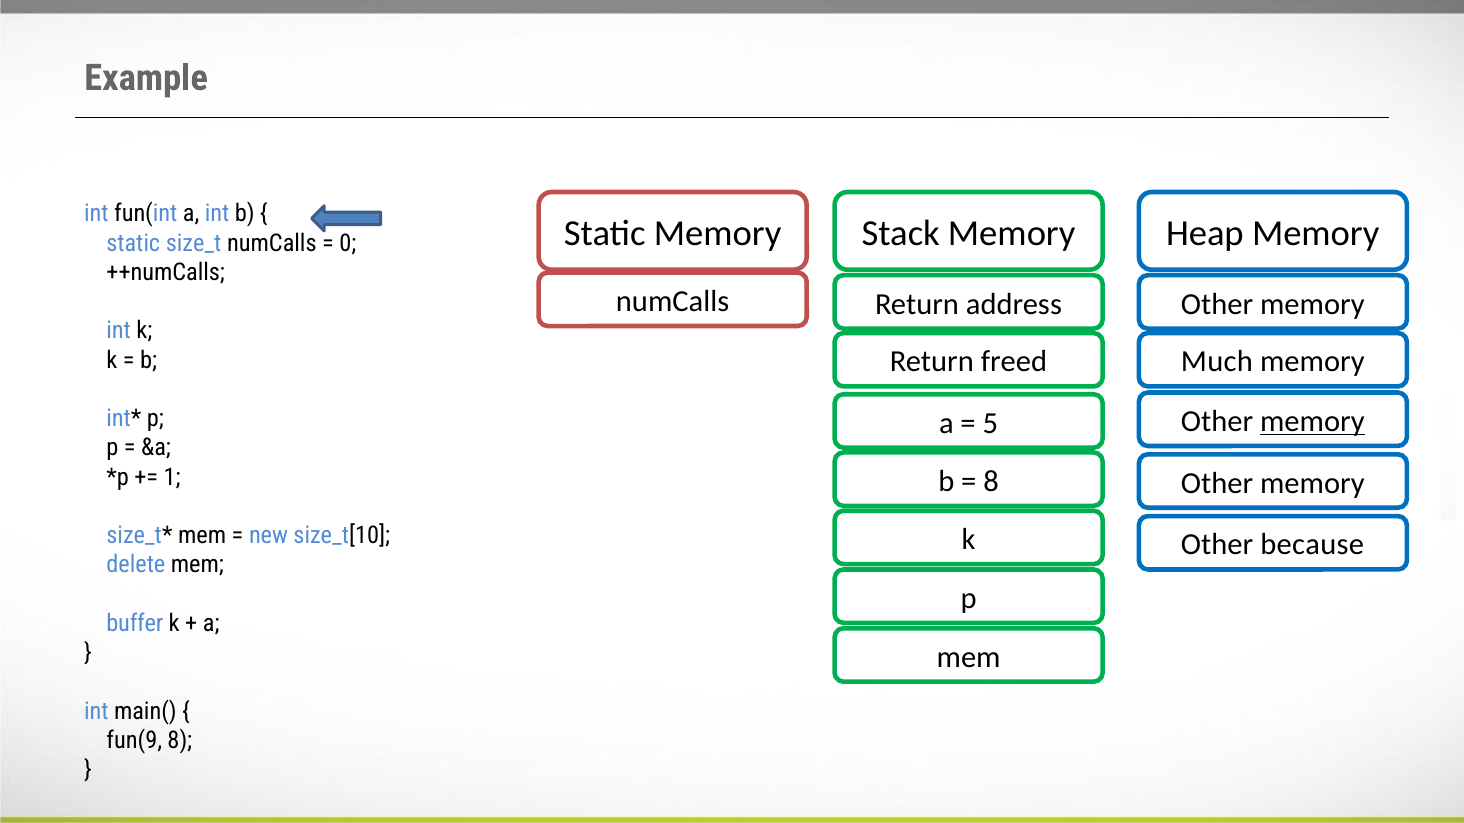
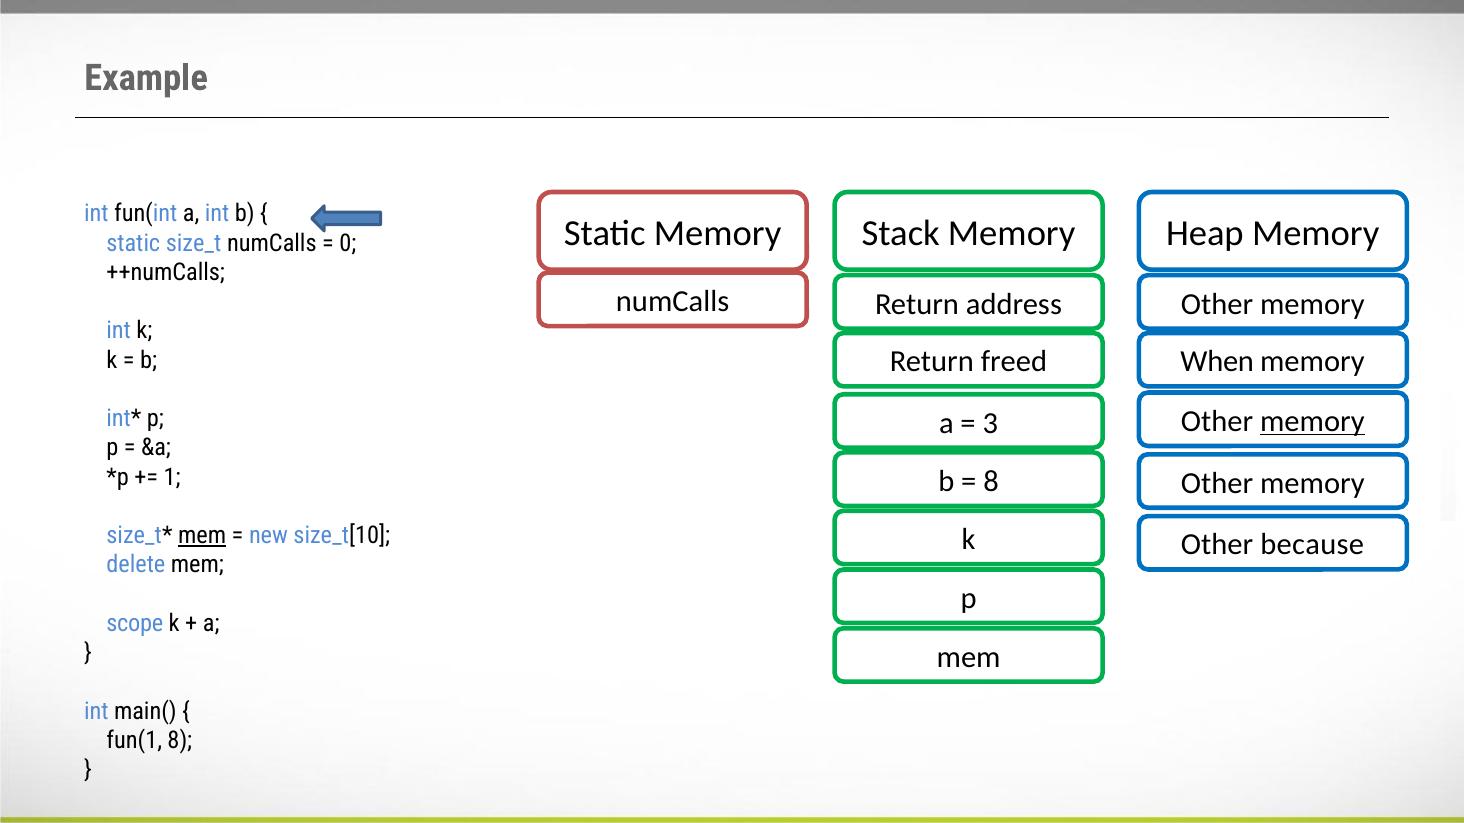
Much: Much -> When (1217, 362)
5: 5 -> 3 (990, 423)
mem underline: none -> present (202, 536)
buffer: buffer -> scope (135, 624)
fun(9: fun(9 -> fun(1 (134, 741)
